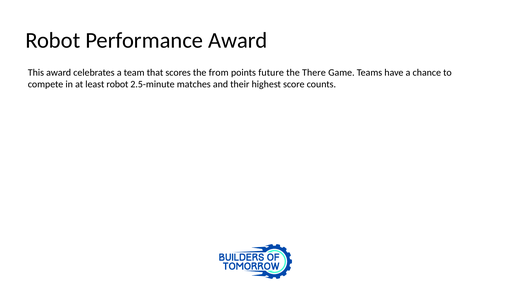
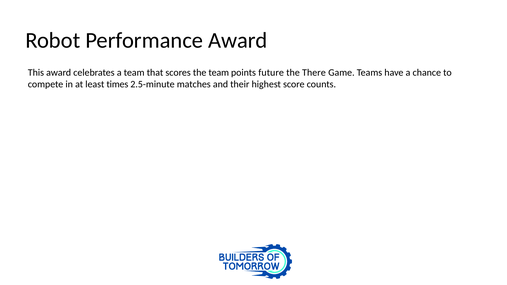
the from: from -> team (219, 73)
least robot: robot -> times (117, 84)
